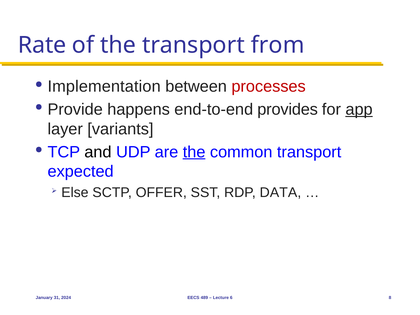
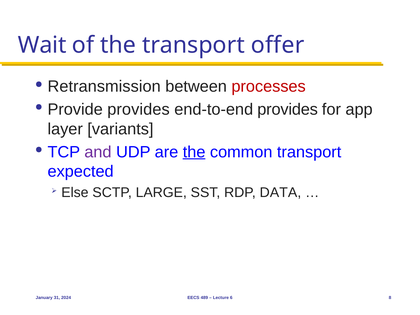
Rate: Rate -> Wait (42, 45)
from: from -> offer (278, 45)
Implementation: Implementation -> Retransmission (104, 87)
Provide happens: happens -> provides (138, 109)
app underline: present -> none (359, 109)
and colour: black -> purple (98, 152)
OFFER: OFFER -> LARGE (161, 192)
